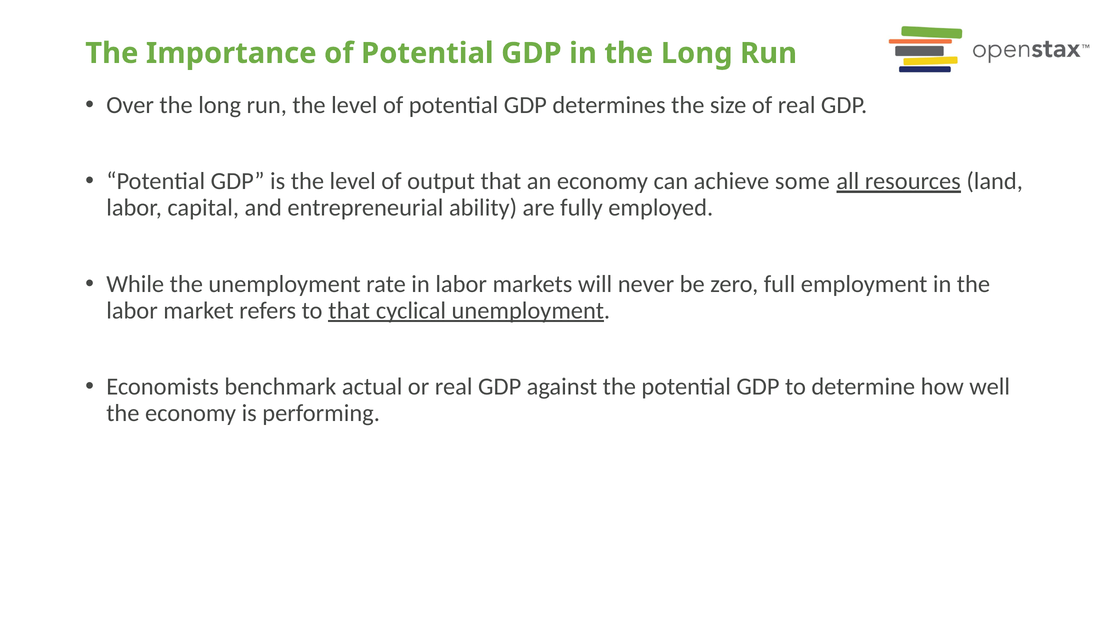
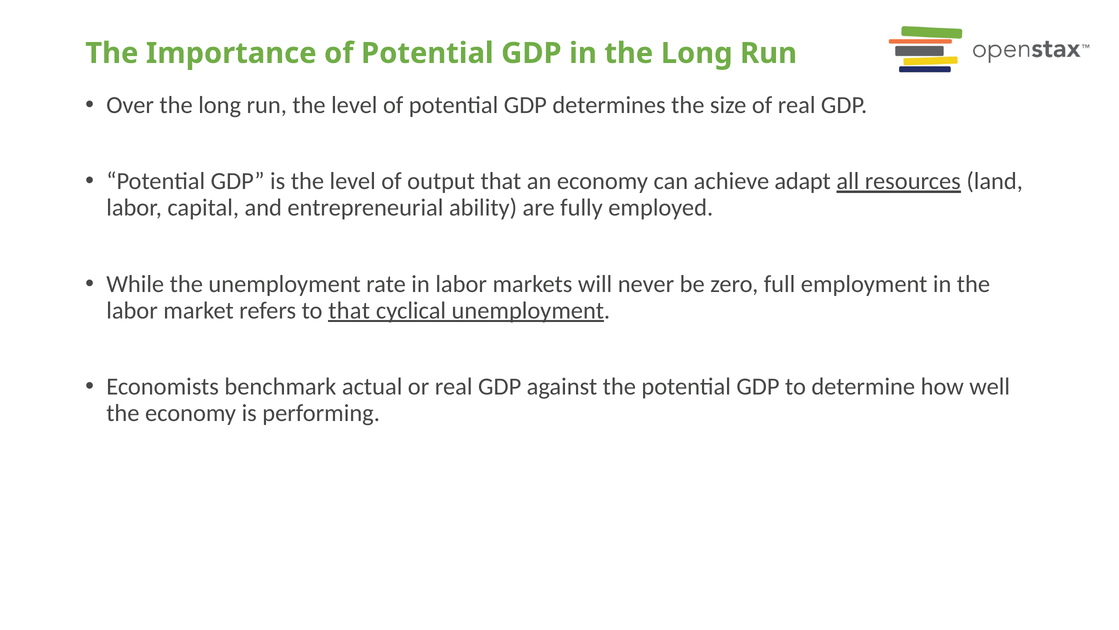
some: some -> adapt (803, 181)
